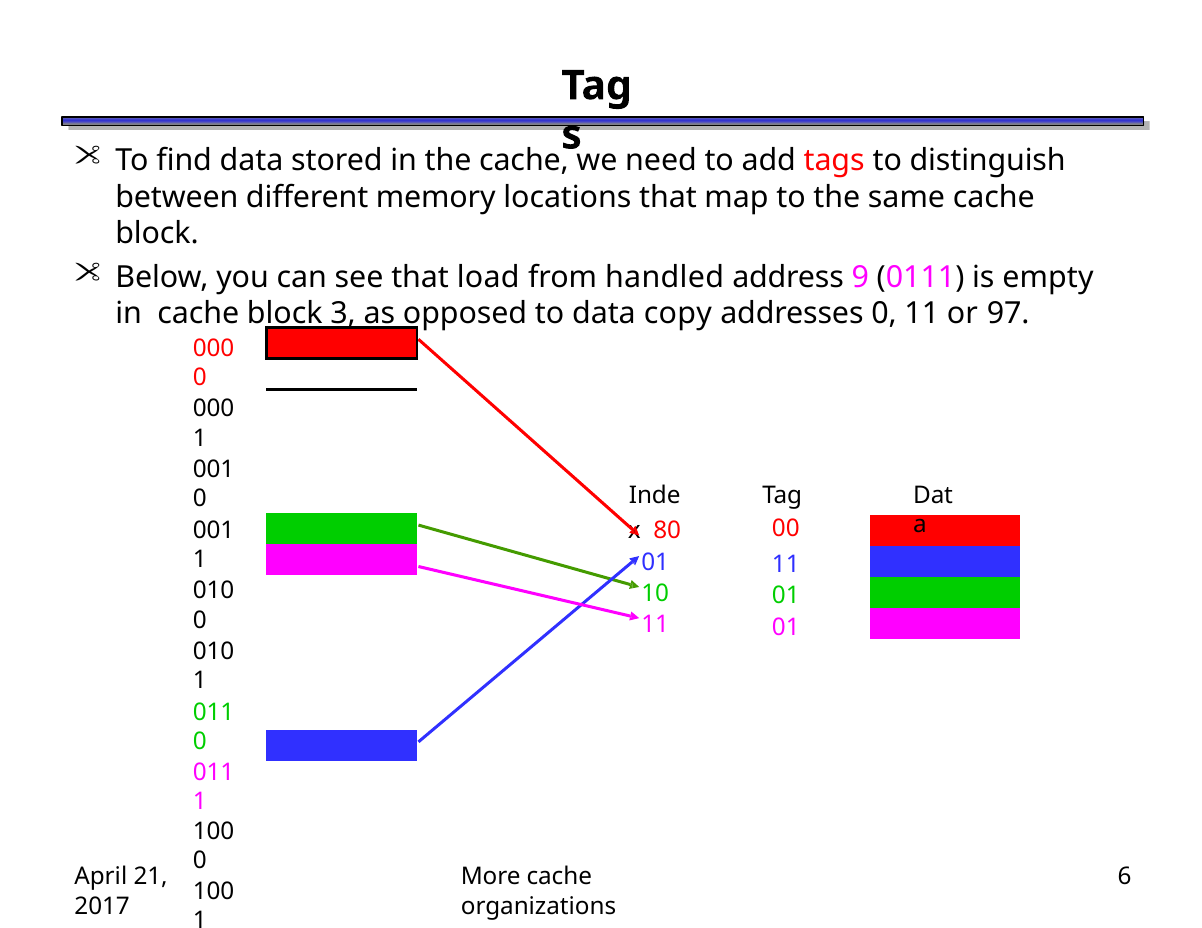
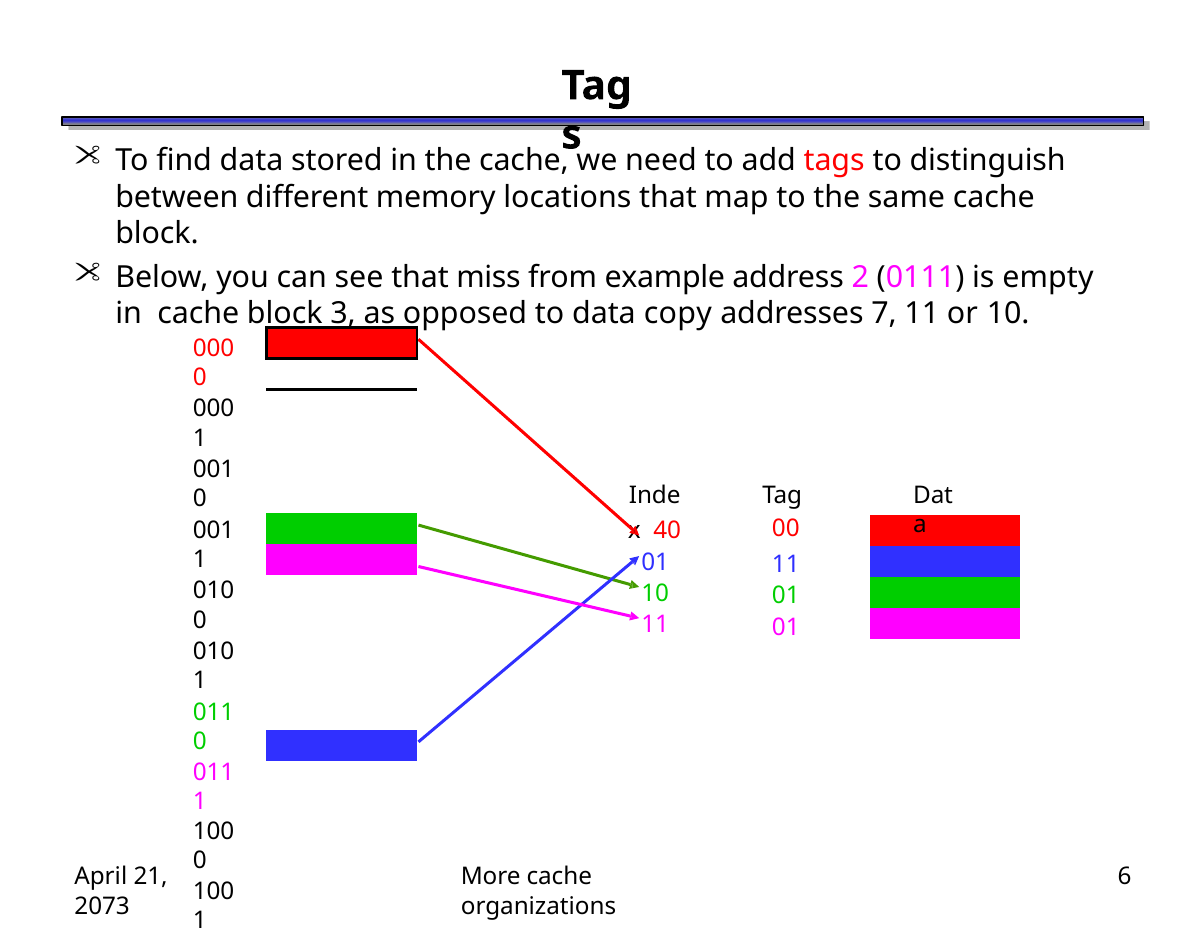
load: load -> miss (489, 277)
handled: handled -> example (665, 277)
9: 9 -> 2 (860, 277)
addresses 0: 0 -> 7 (884, 314)
or 97: 97 -> 10 (1008, 314)
80: 80 -> 40 (667, 531)
2017: 2017 -> 2073 (102, 907)
